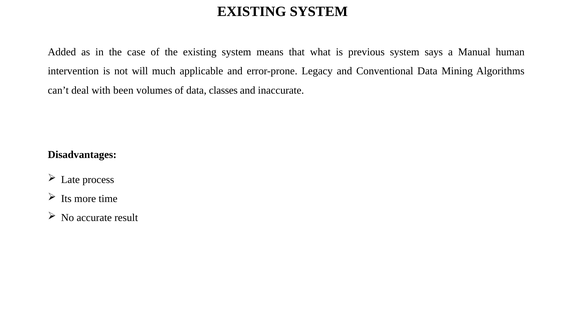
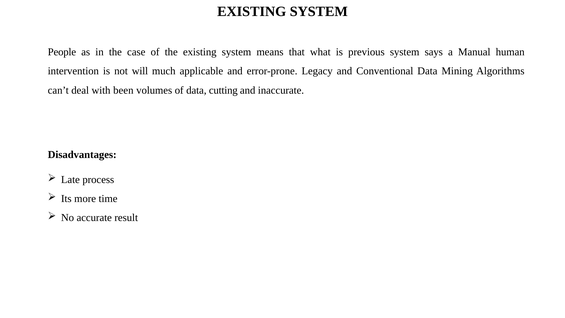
Added: Added -> People (62, 52)
classes: classes -> cutting (223, 90)
